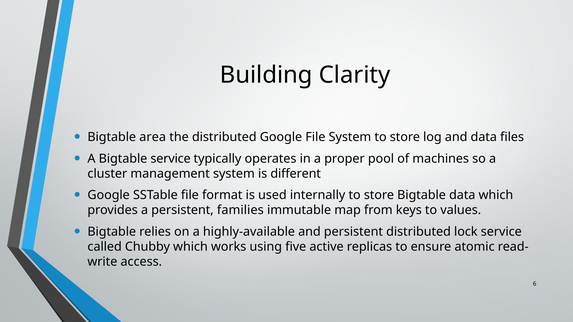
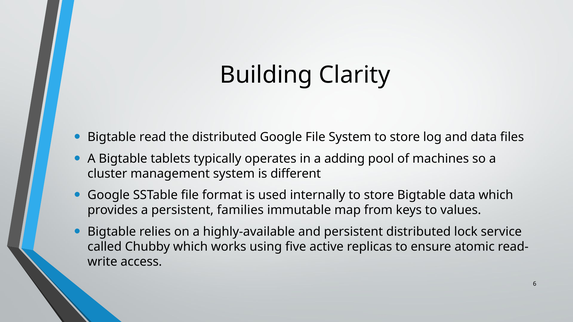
area: area -> read (153, 137)
Bigtable service: service -> tablets (171, 159)
proper: proper -> adding (345, 159)
